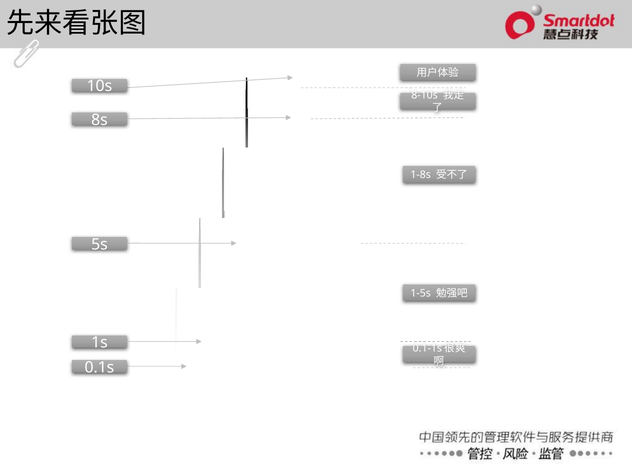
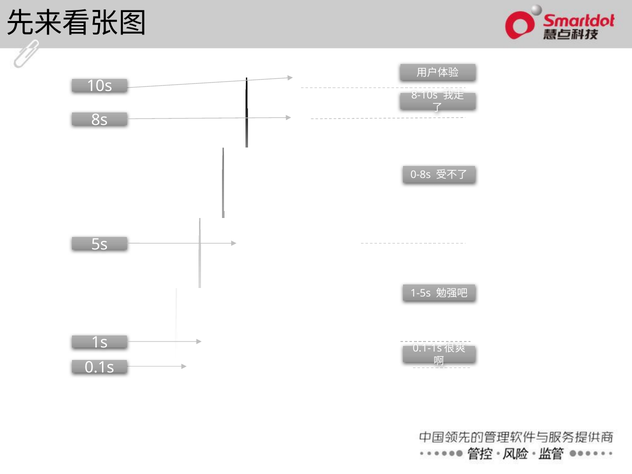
1-8s: 1-8s -> 0-8s (421, 175)
